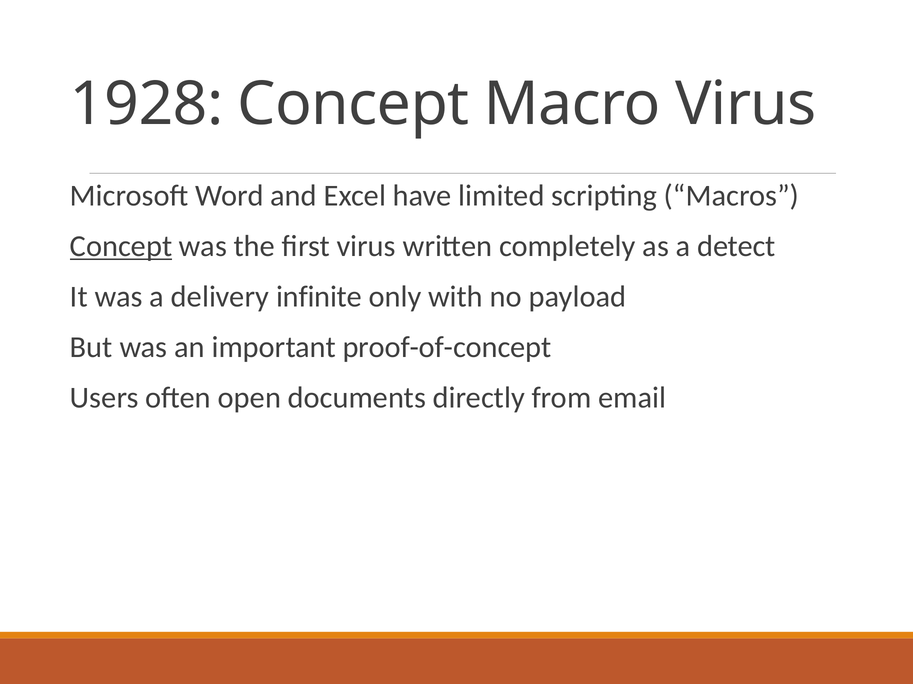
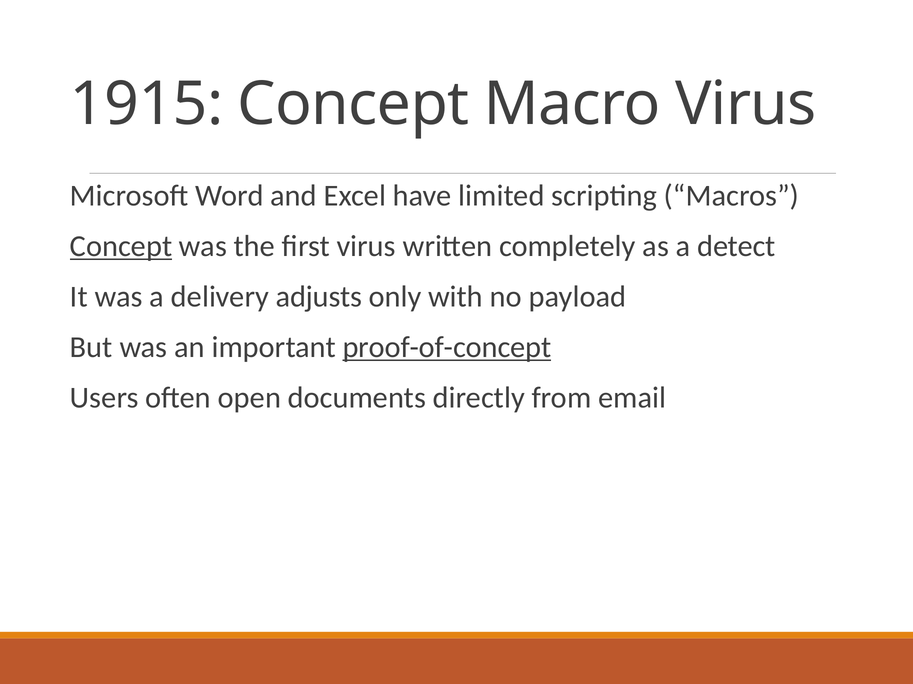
1928: 1928 -> 1915 (147, 104)
infinite: infinite -> adjusts (319, 297)
proof-of-concept underline: none -> present (447, 348)
